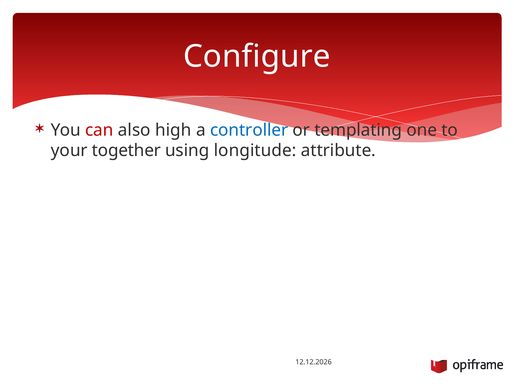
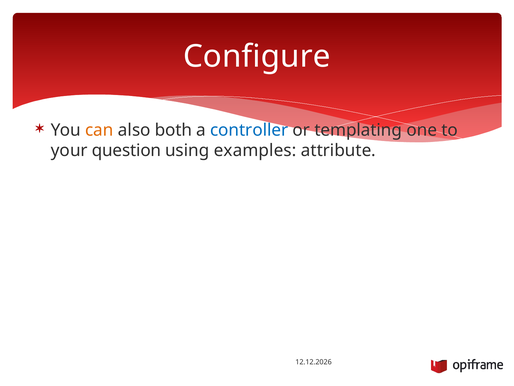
can colour: red -> orange (99, 130)
high: high -> both (173, 130)
together: together -> question (126, 150)
longitude: longitude -> examples (255, 150)
